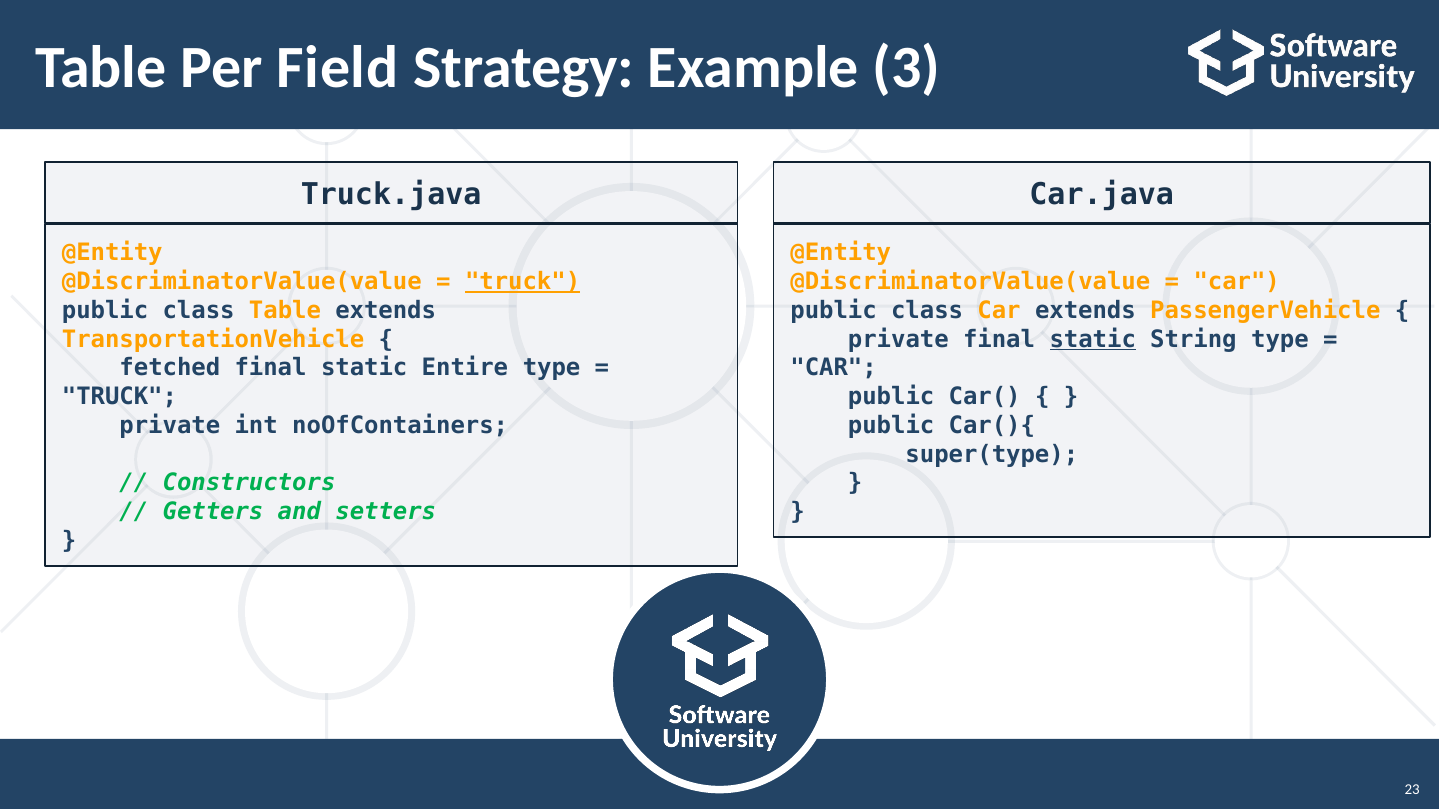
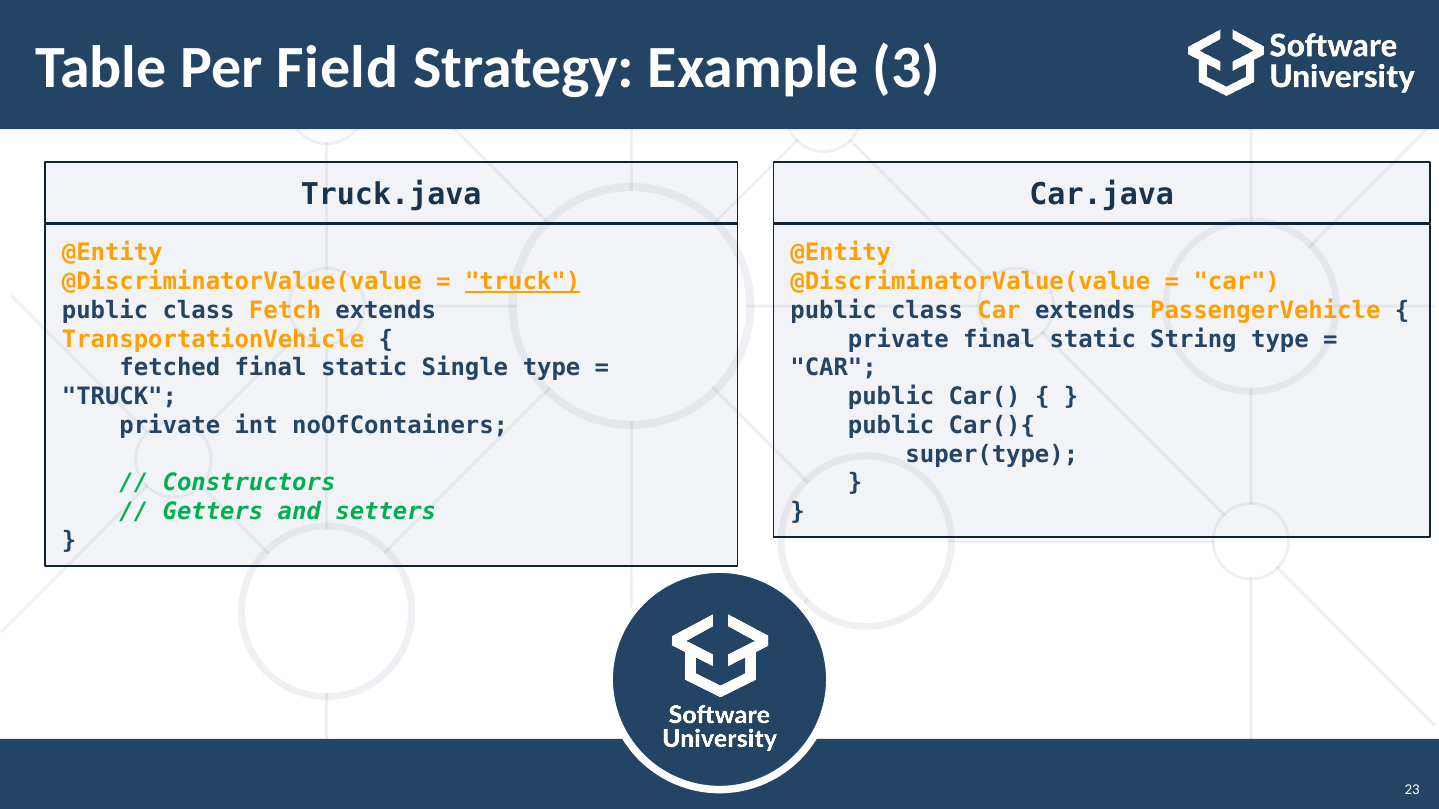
class Table: Table -> Fetch (285, 311)
static underline: present -> none (1093, 339)
Entire: Entire -> Single (465, 368)
